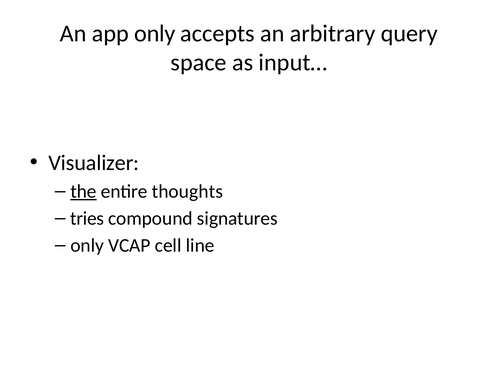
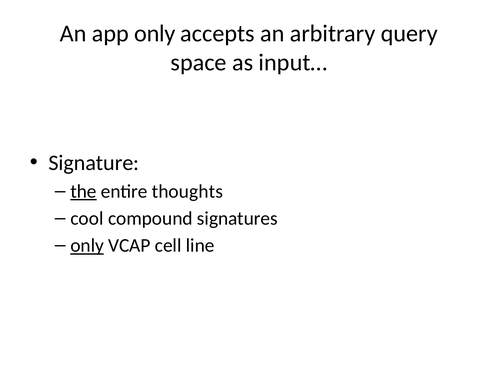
Visualizer: Visualizer -> Signature (94, 163)
tries: tries -> cool (87, 219)
only underline: none -> present (87, 246)
